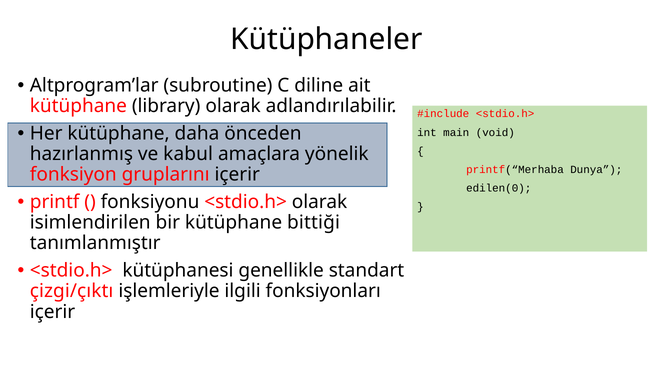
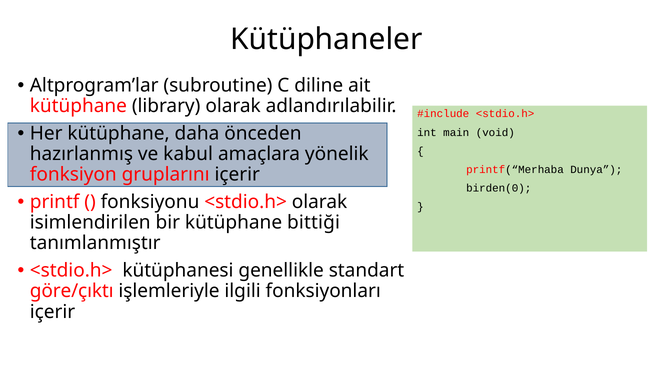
edilen(0: edilen(0 -> birden(0 (499, 188)
çizgi/çıktı: çizgi/çıktı -> göre/çıktı (72, 291)
